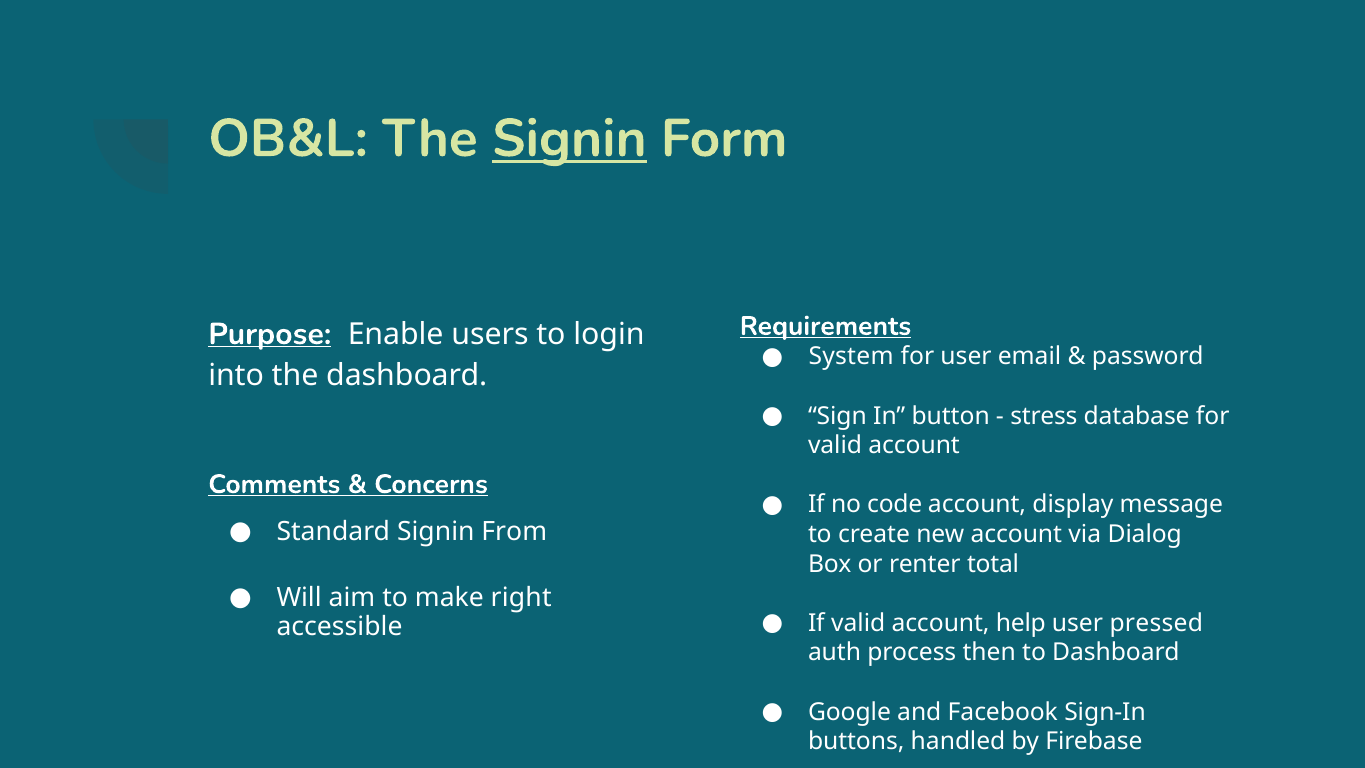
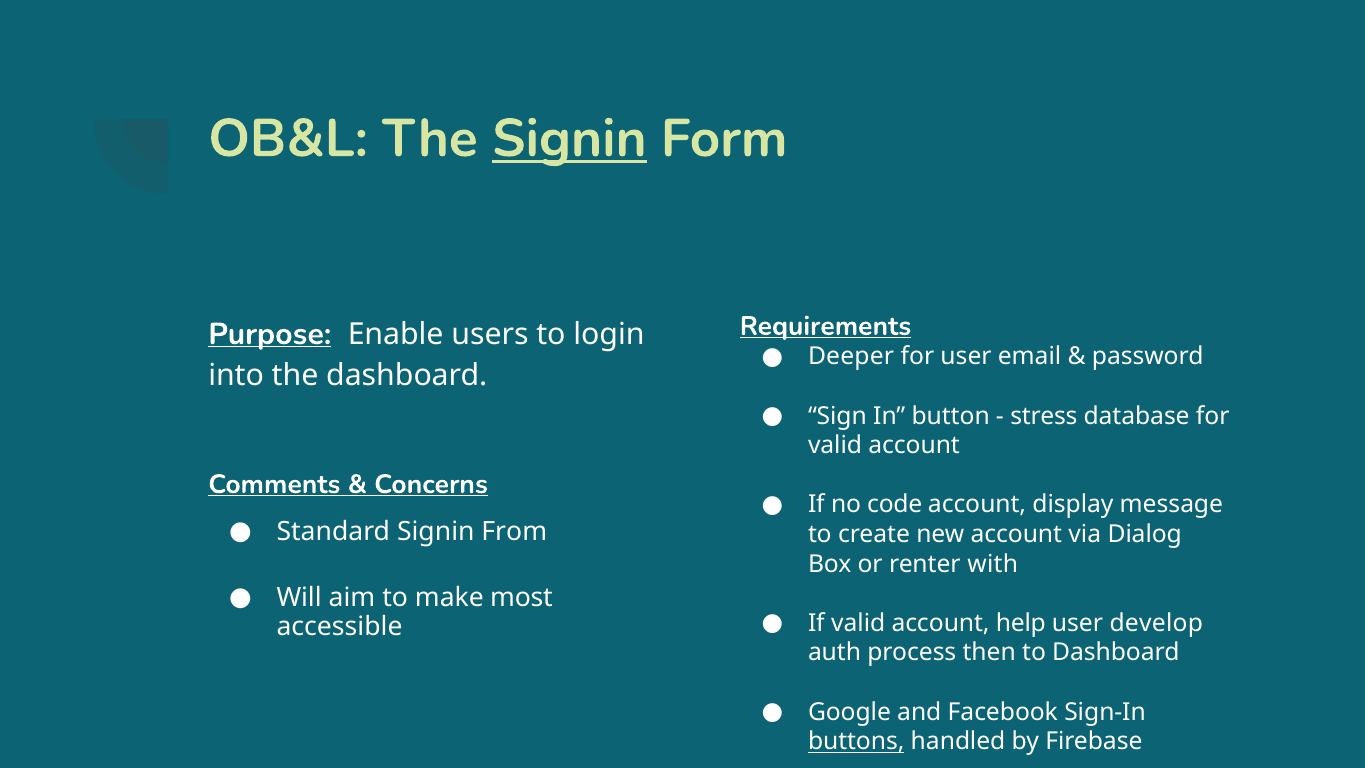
System: System -> Deeper (851, 357)
total: total -> with (993, 564)
right: right -> most (521, 597)
pressed: pressed -> develop (1156, 623)
buttons underline: none -> present (856, 742)
